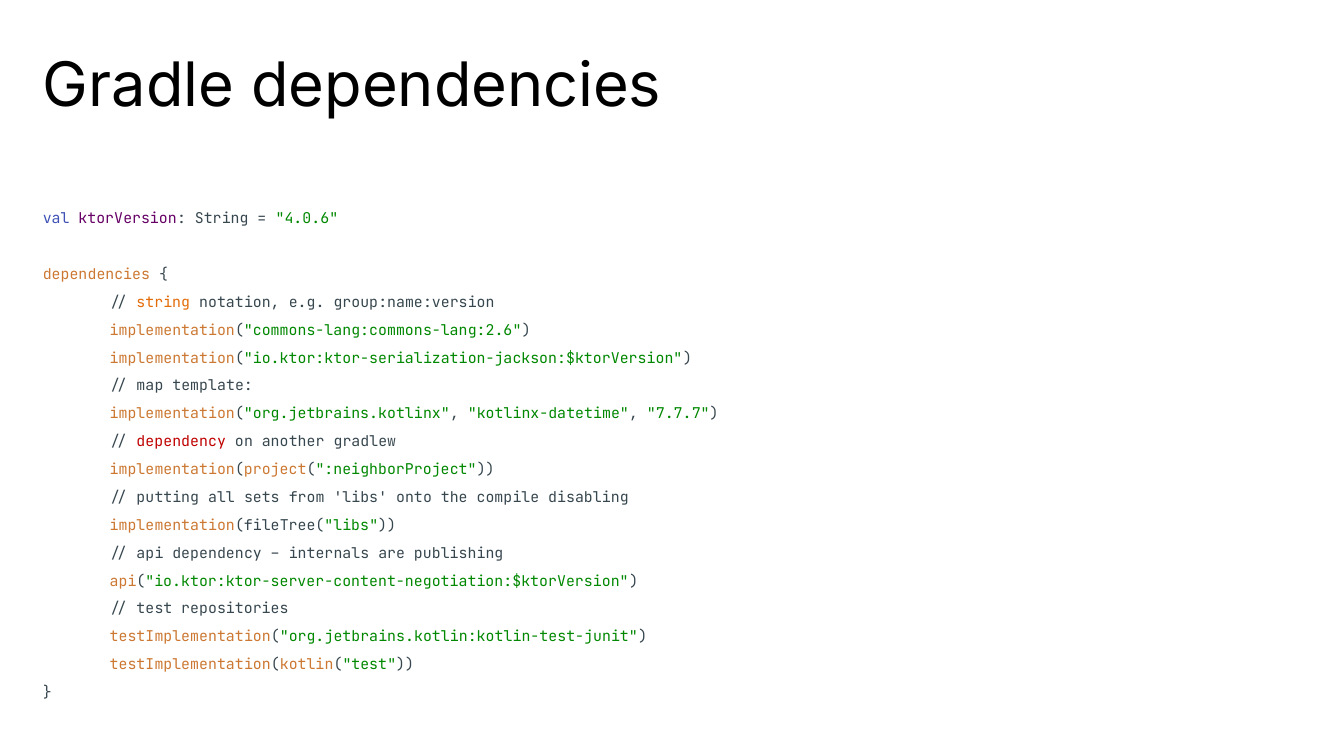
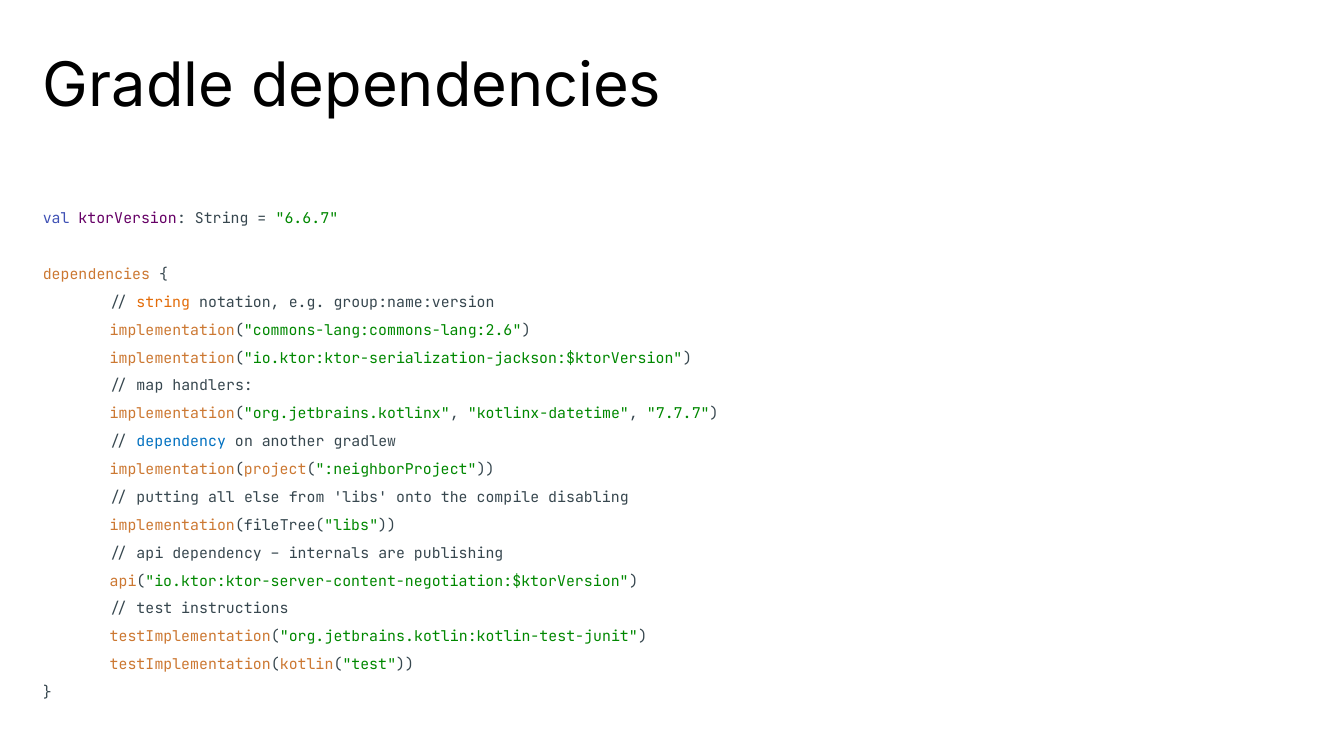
4.0.6: 4.0.6 -> 6.6.7 (307, 219)
template: template -> handlers (213, 386)
dependency colour: red -> blue (181, 442)
sets: sets -> else (262, 497)
repositories: repositories -> instructions (235, 609)
